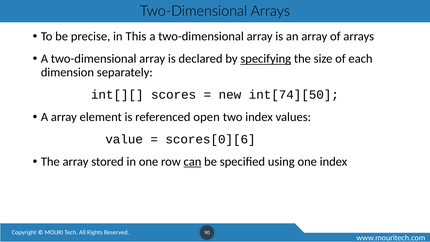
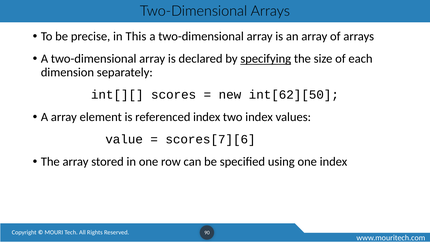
int[74][50: int[74][50 -> int[62][50 (294, 95)
referenced open: open -> index (207, 117)
scores[0][6: scores[0][6 -> scores[7][6 (211, 139)
can underline: present -> none (192, 162)
